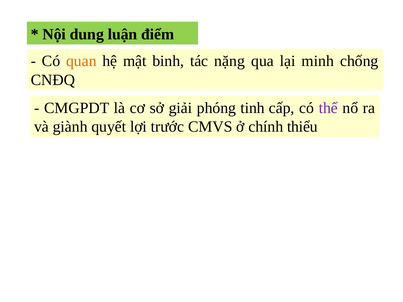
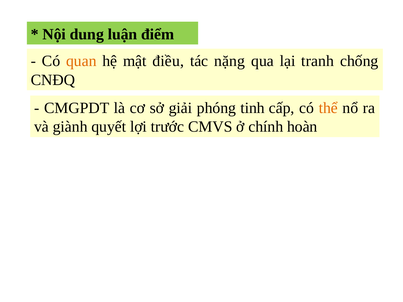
binh: binh -> điều (168, 61)
minh: minh -> tranh (318, 61)
thể colour: purple -> orange (328, 108)
thiểu: thiểu -> hoàn (302, 127)
